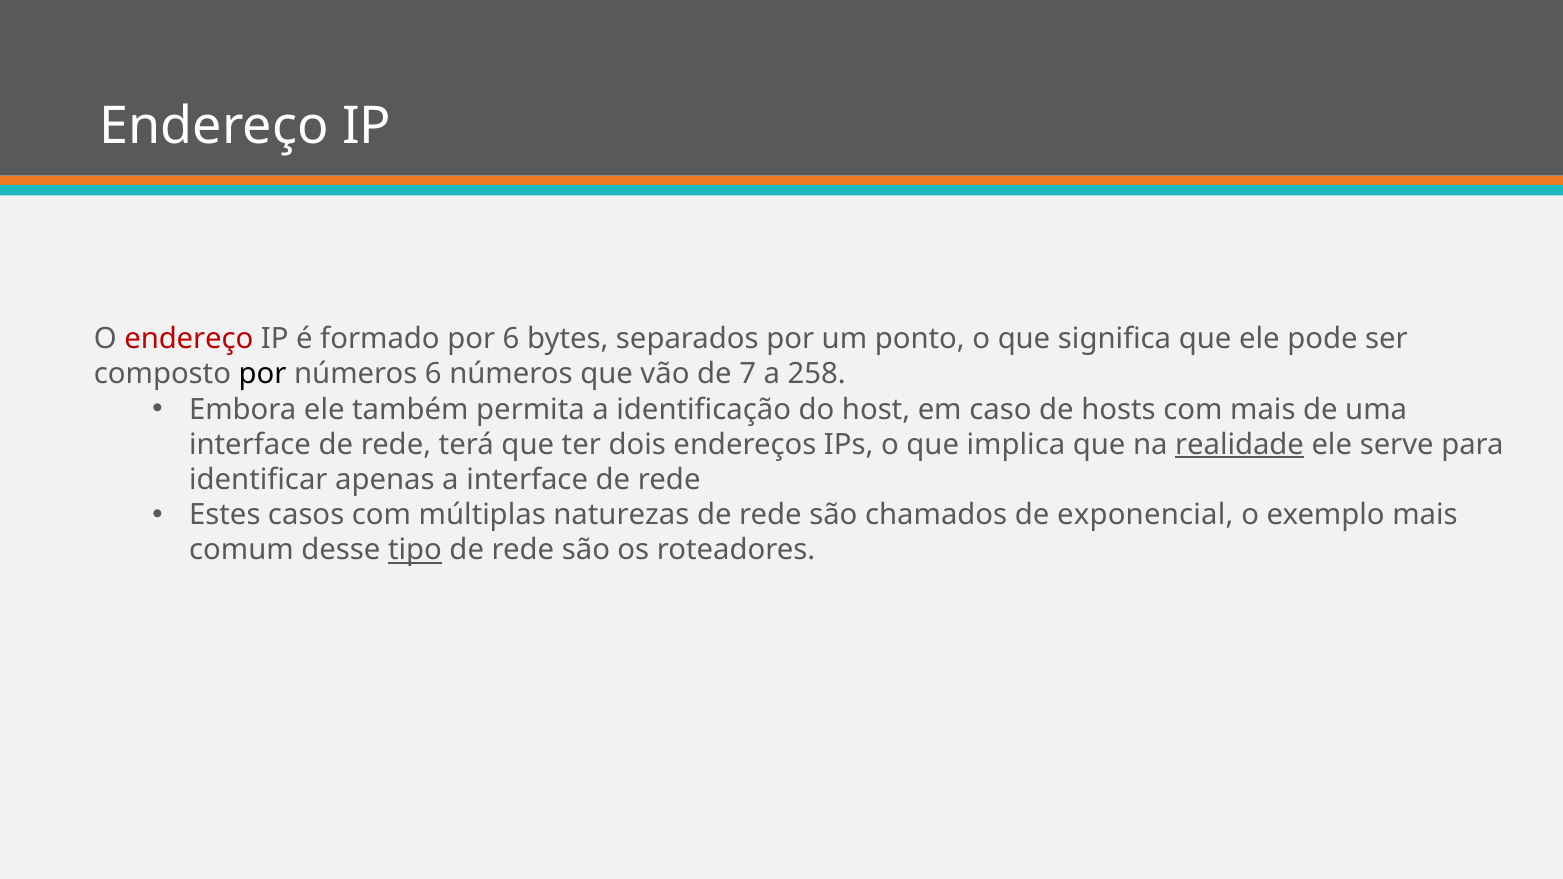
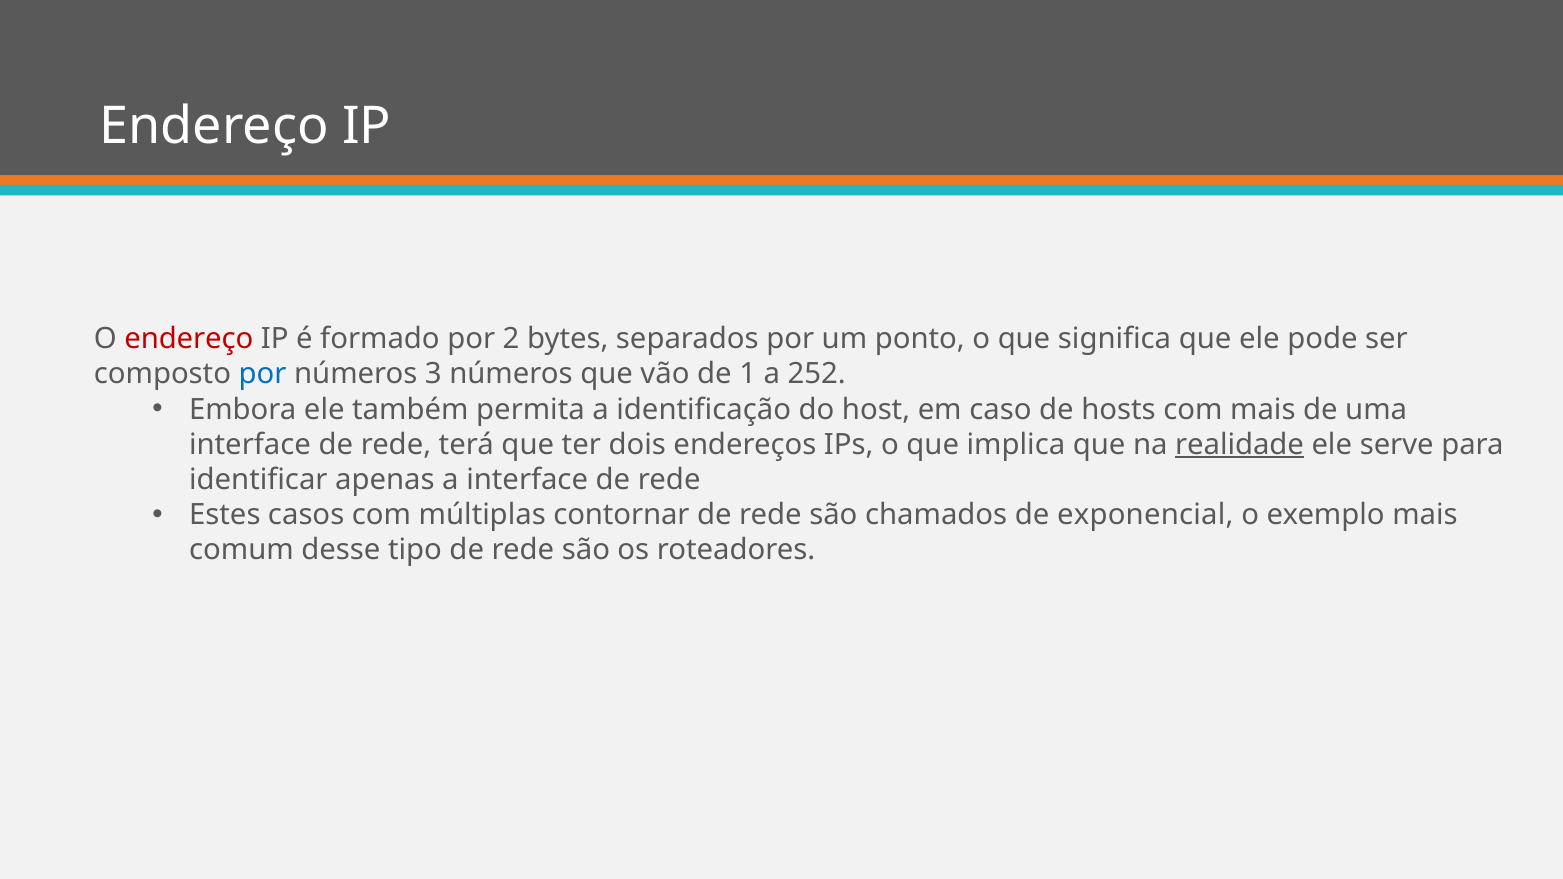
por 6: 6 -> 2 (511, 339)
por colour: black -> blue (262, 374)
números 6: 6 -> 3 (433, 374)
7: 7 -> 1 (748, 374)
258: 258 -> 252 (817, 374)
naturezas: naturezas -> contornar (621, 515)
tipo underline: present -> none (415, 550)
